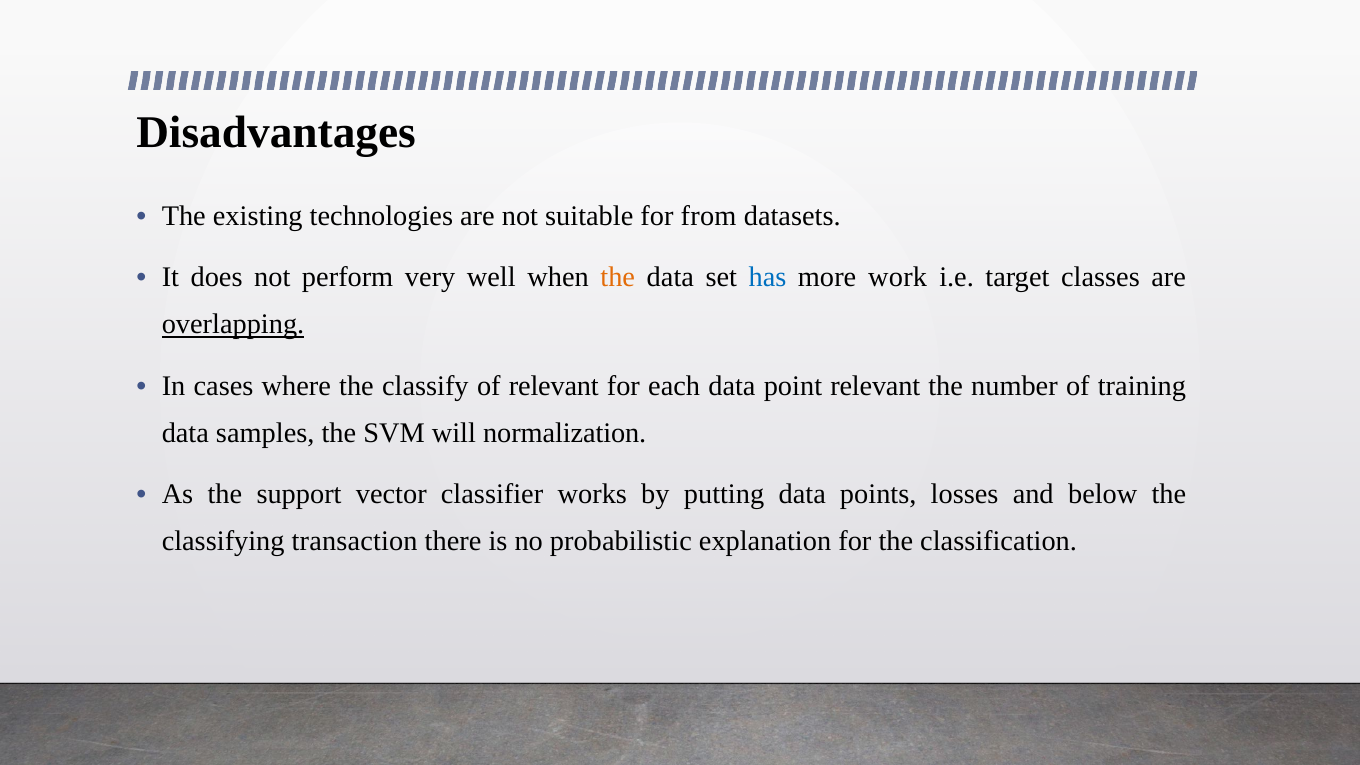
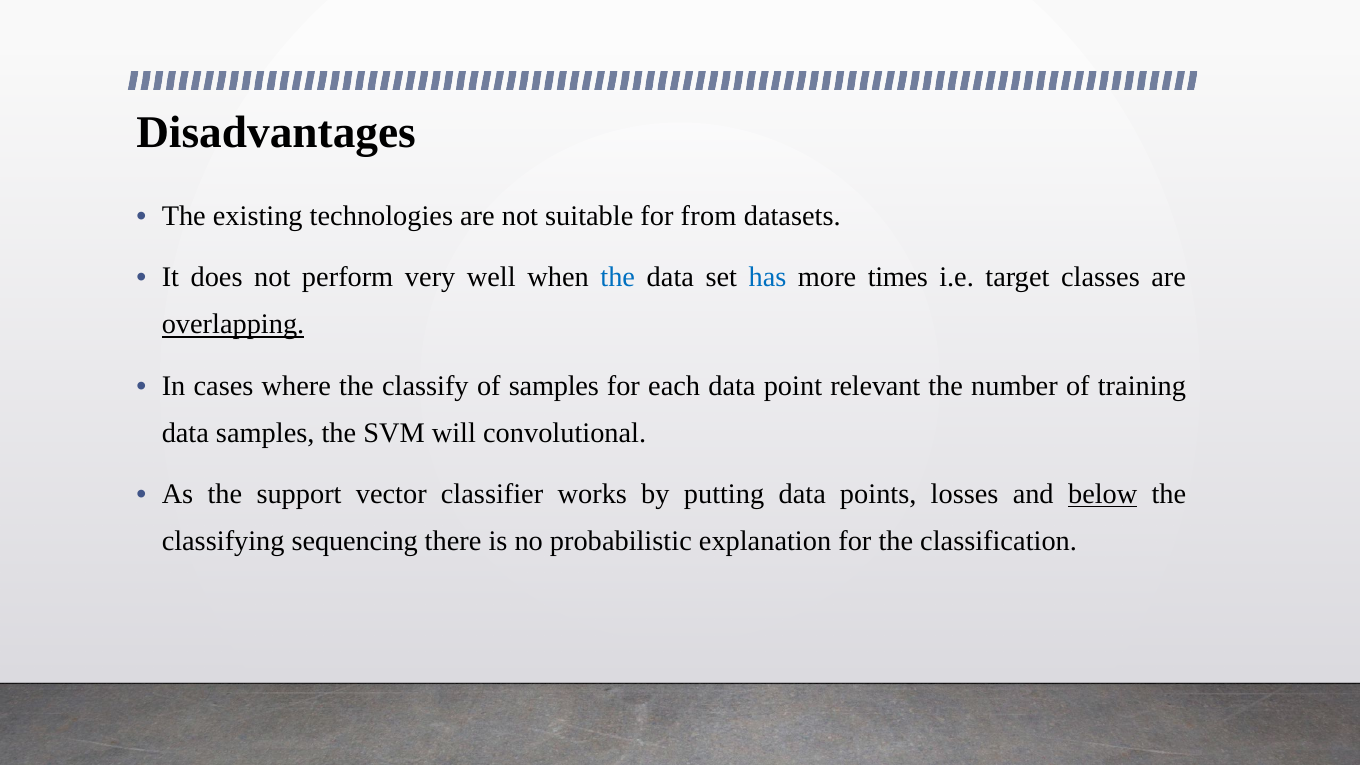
the colour: orange -> blue (618, 277)
work: work -> times (898, 277)
of relevant: relevant -> samples (554, 386)
normalization: normalization -> convolutional (565, 433)
below underline: none -> present (1103, 494)
transaction: transaction -> sequencing (355, 541)
